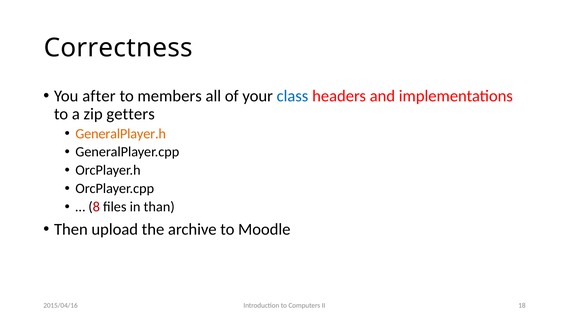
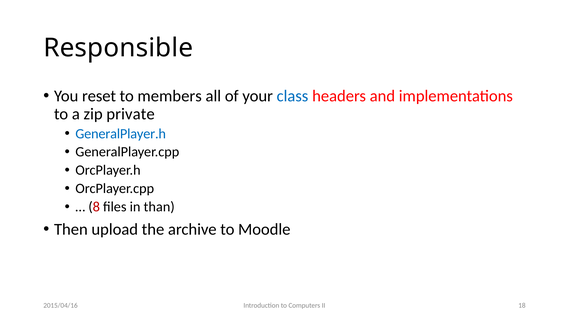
Correctness: Correctness -> Responsible (118, 48)
after: after -> reset (99, 96)
getters: getters -> private (131, 114)
GeneralPlayer.h colour: orange -> blue (121, 134)
